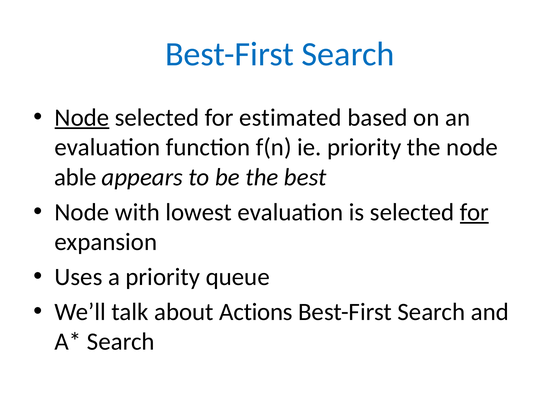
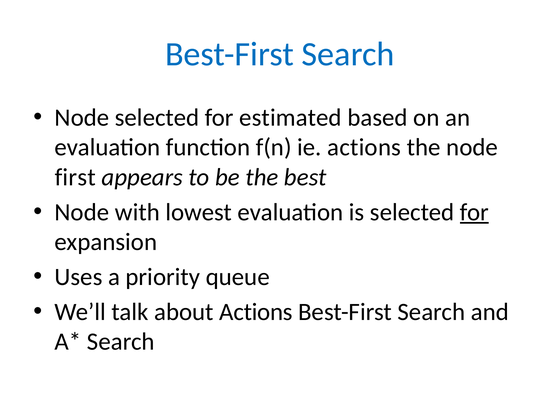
Node underline: present -> none (82, 117)
ie priority: priority -> actions (364, 147)
able: able -> first (75, 177)
